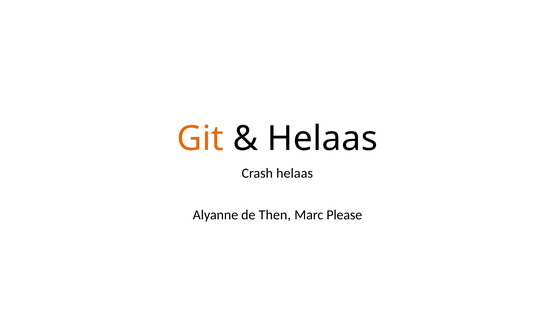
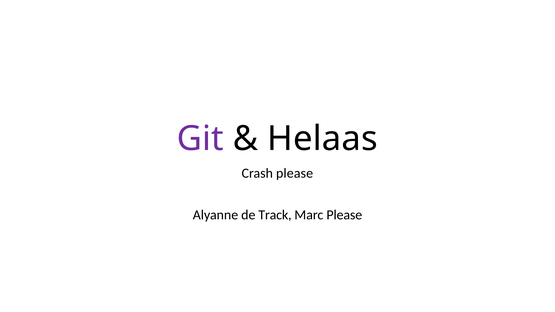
Git colour: orange -> purple (200, 139)
Crash helaas: helaas -> please (295, 173)
Then: Then -> Track (275, 215)
